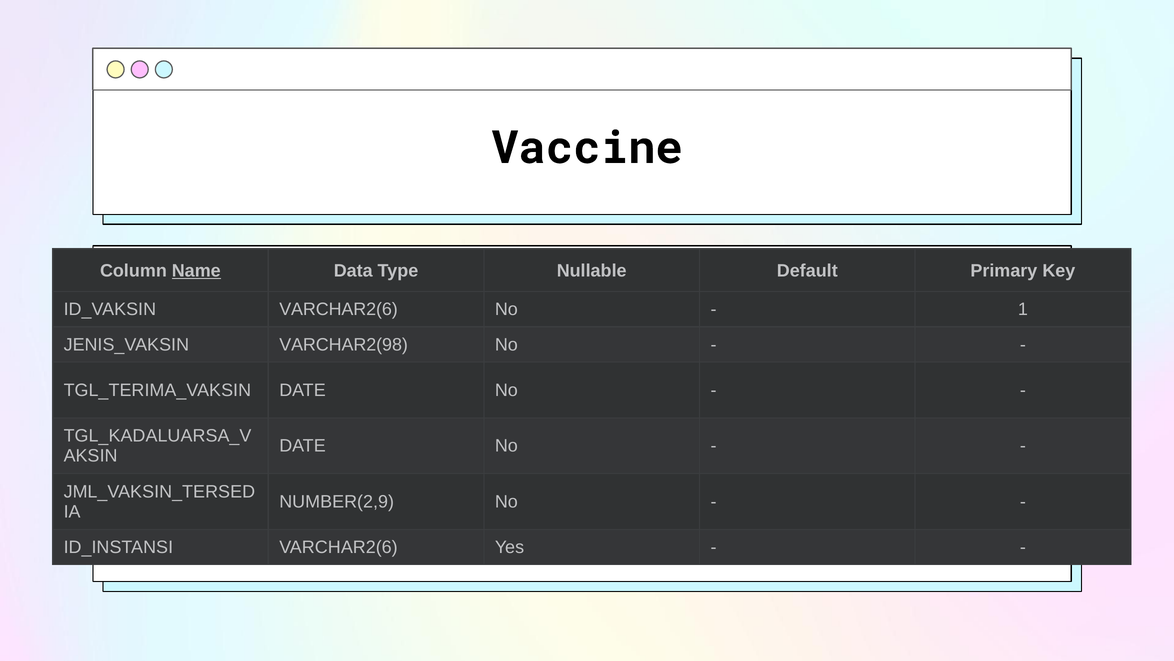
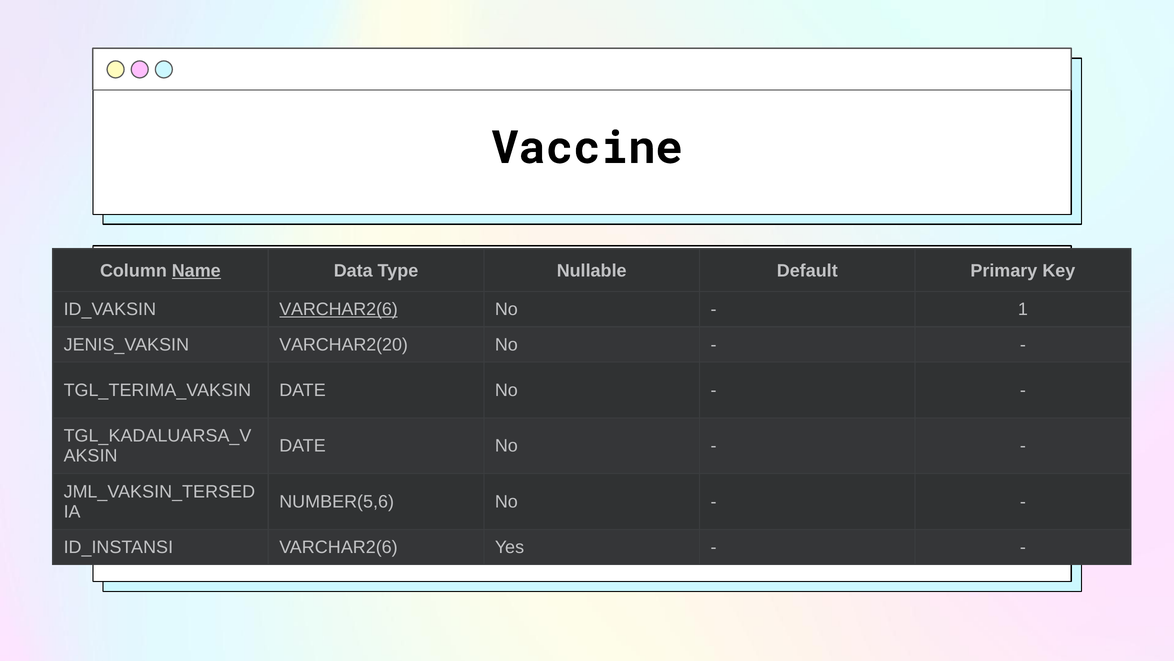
VARCHAR2(6 underline: none -> present (339, 309)
VARCHAR2(98: VARCHAR2(98 -> VARCHAR2(20 (344, 344)
NUMBER(2,9: NUMBER(2,9 -> NUMBER(5,6 (337, 501)
